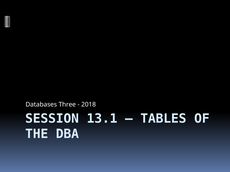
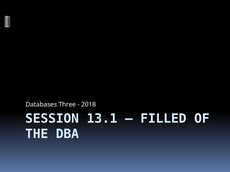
TABLES: TABLES -> FILLED (163, 119)
